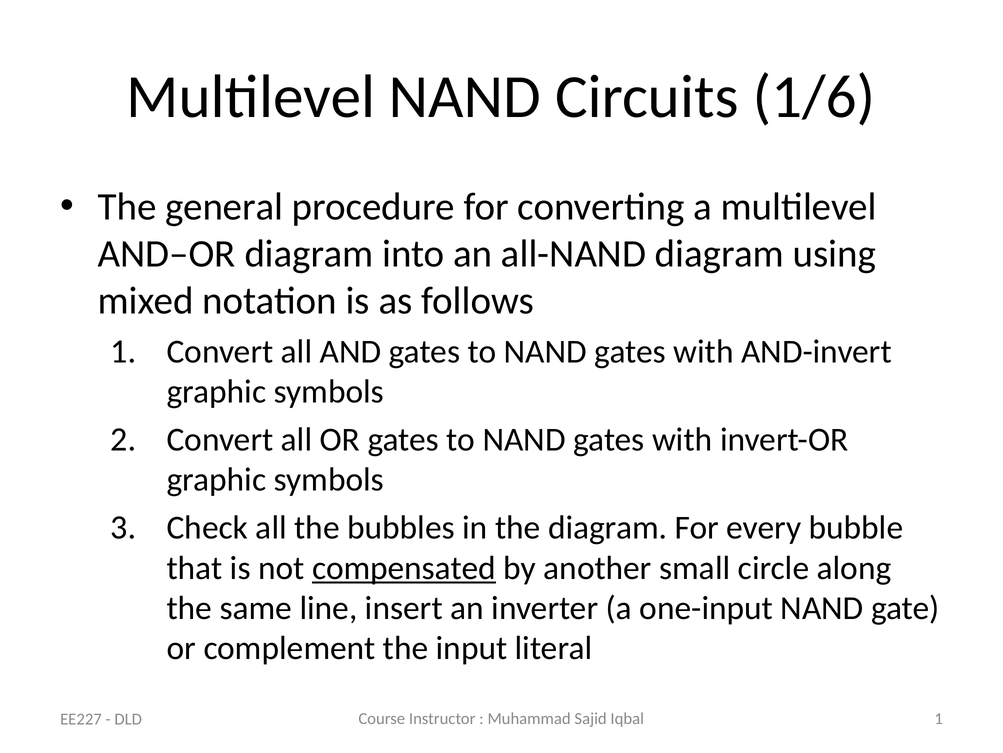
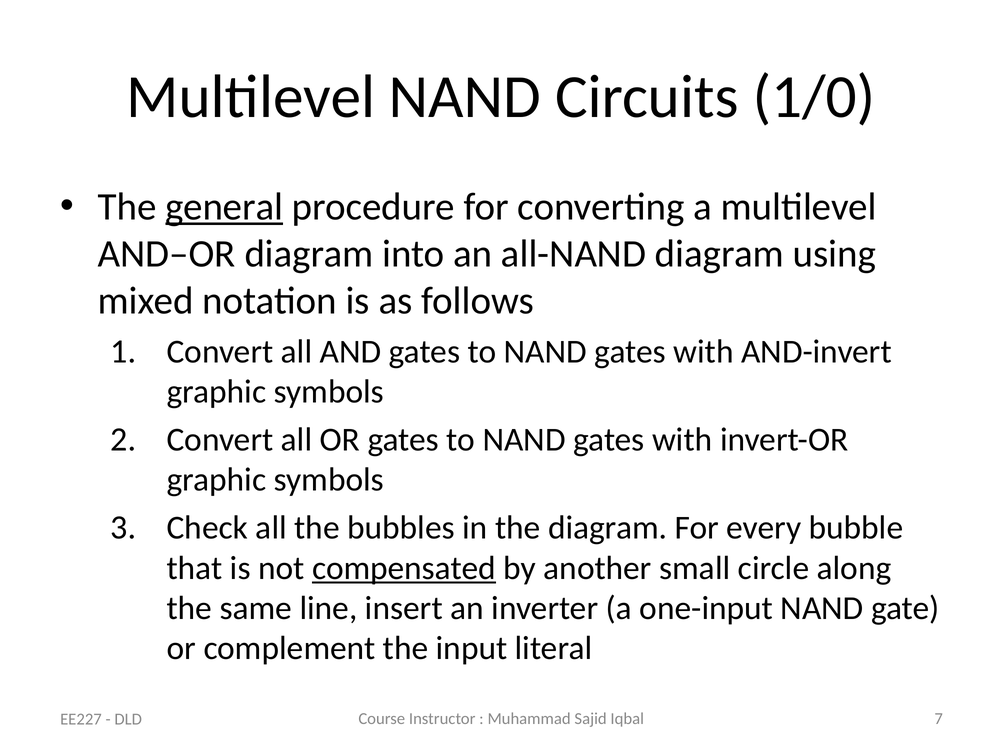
1/6: 1/6 -> 1/0 (814, 97)
general underline: none -> present (224, 207)
Iqbal 1: 1 -> 7 (939, 718)
